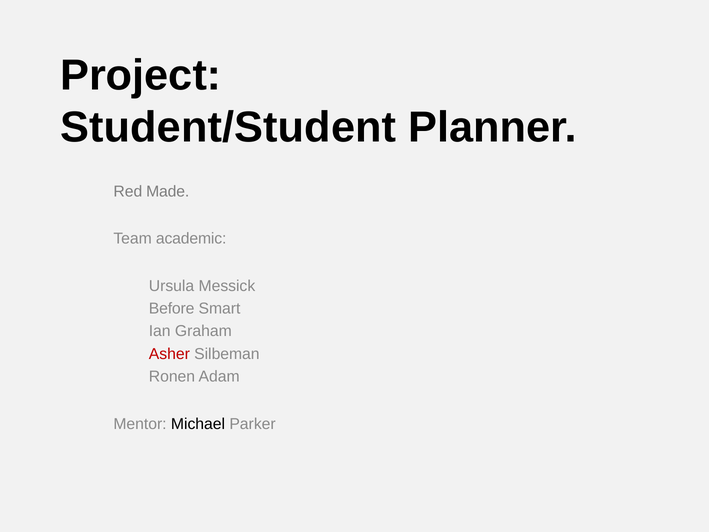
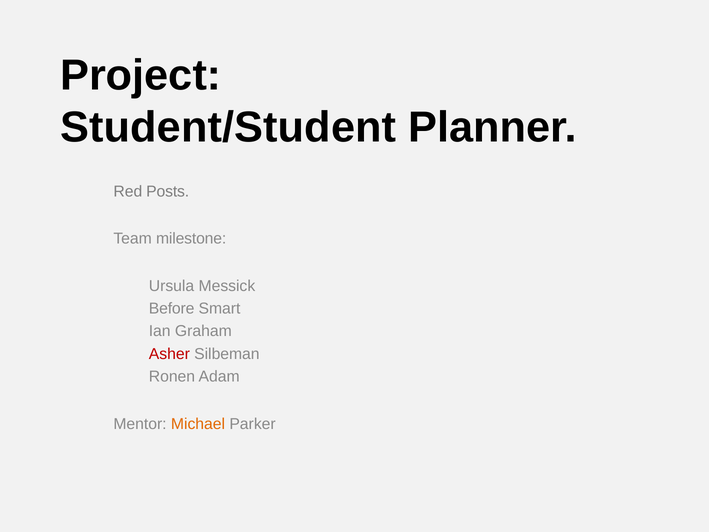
Made: Made -> Posts (168, 191)
academic: academic -> milestone (191, 239)
Michael colour: black -> orange (198, 424)
